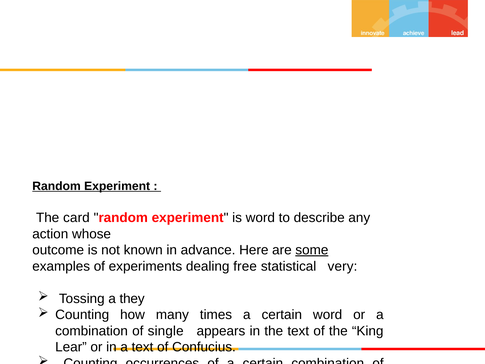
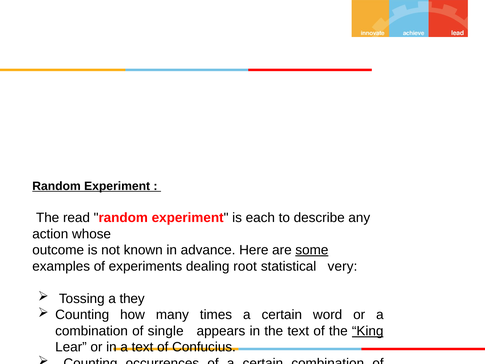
The card: card -> read (76, 218)
is word: word -> each (260, 218)
free: free -> root (245, 266)
King underline: none -> present (368, 331)
